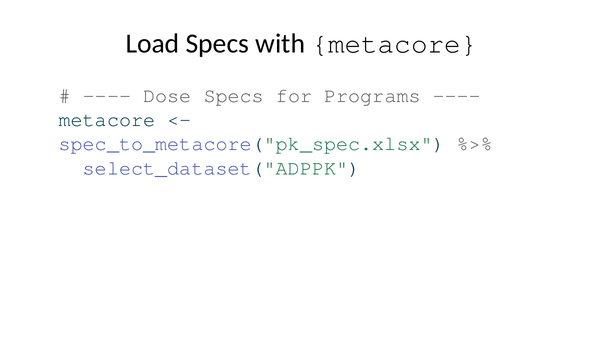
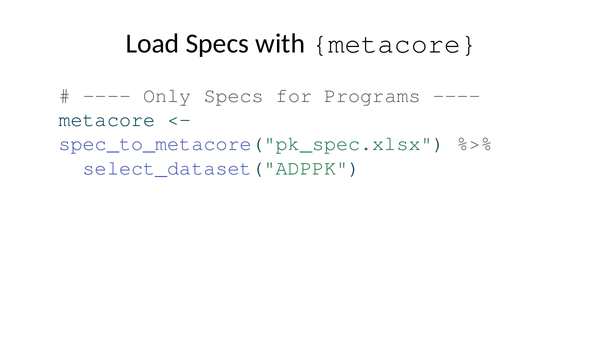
Dose: Dose -> Only (167, 96)
